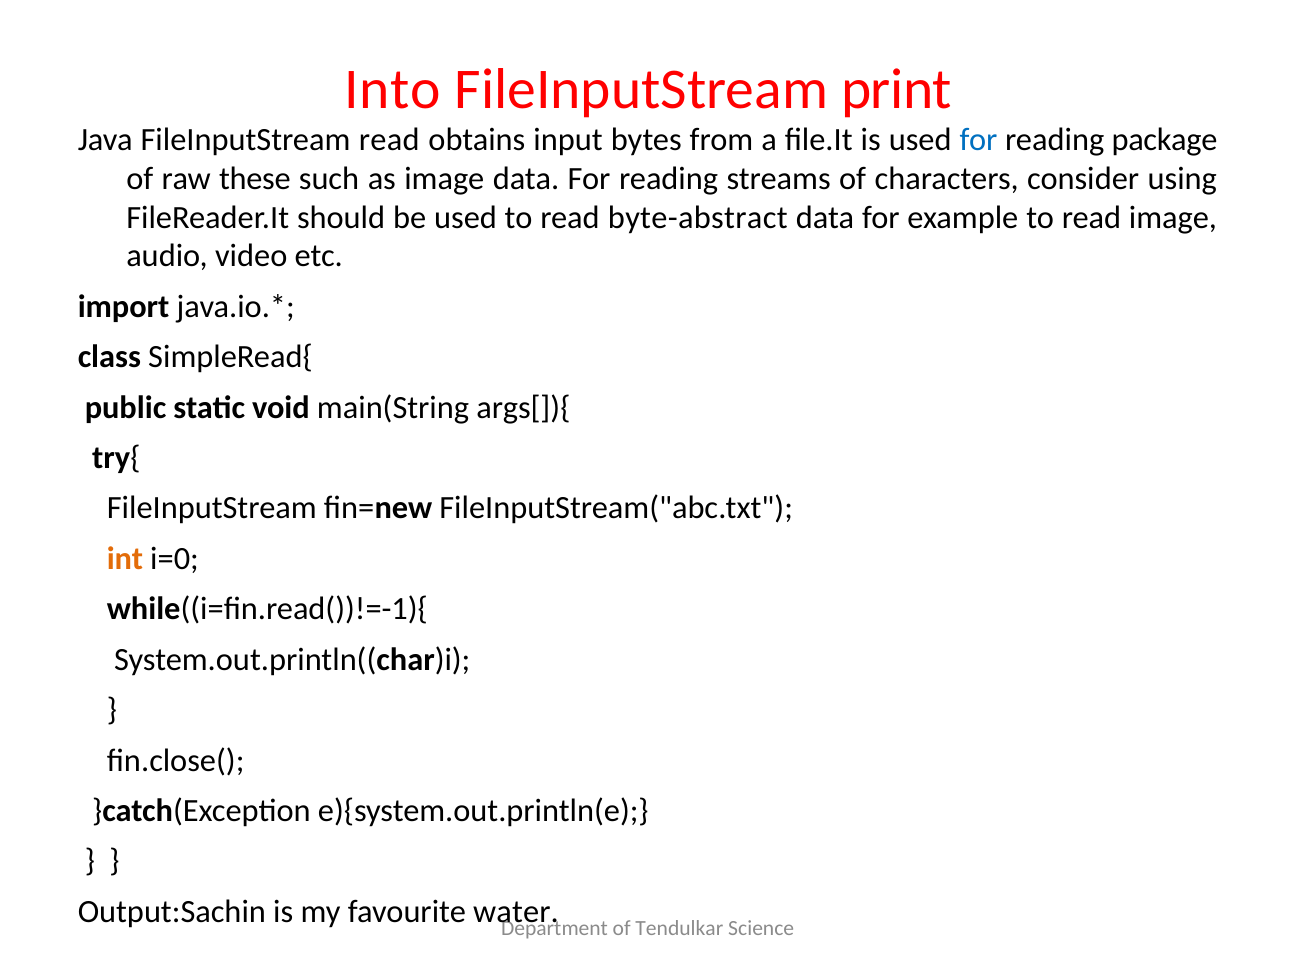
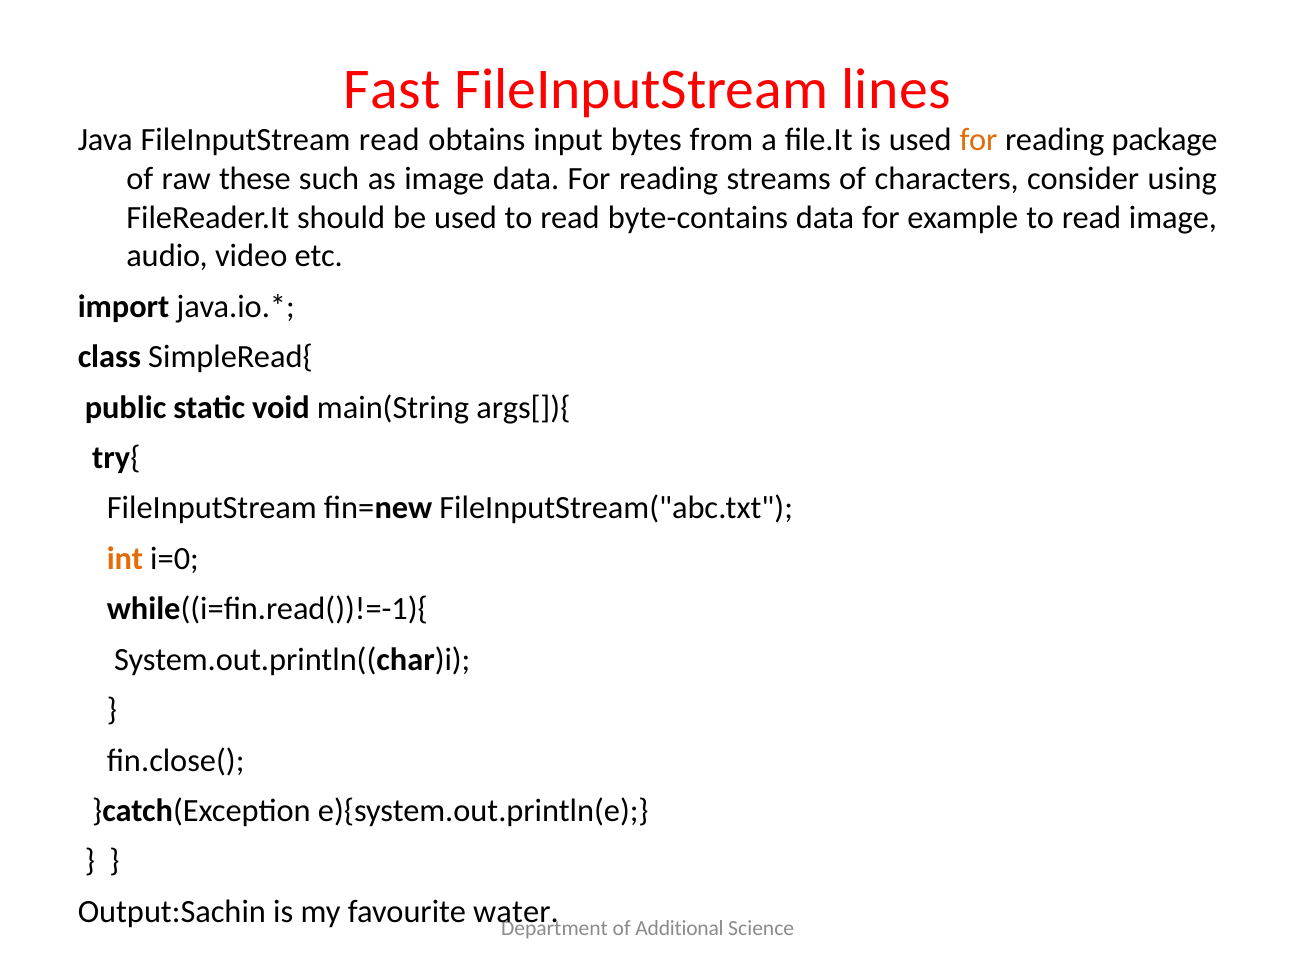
Into: Into -> Fast (392, 89)
print: print -> lines (896, 89)
for colour: blue -> orange (978, 140)
byte-abstract: byte-abstract -> byte-contains (698, 217)
Tendulkar: Tendulkar -> Additional (680, 928)
